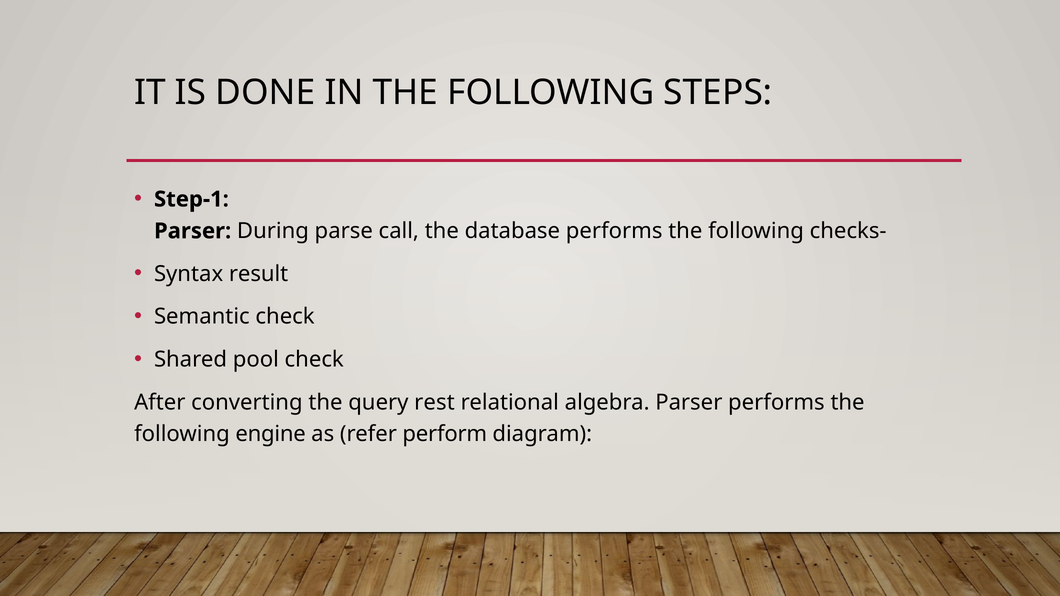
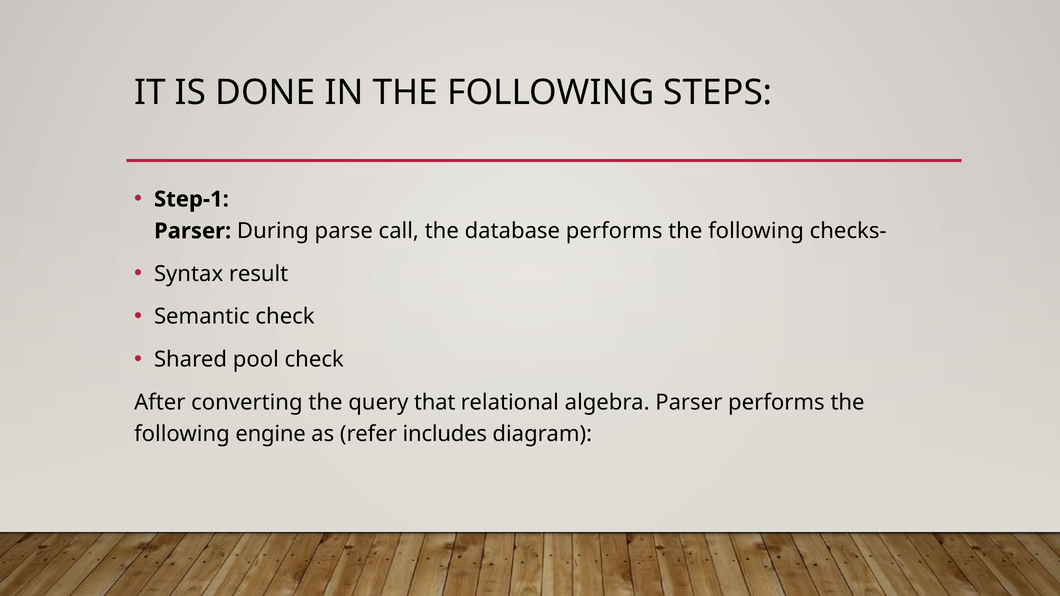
rest: rest -> that (435, 403)
perform: perform -> includes (445, 434)
